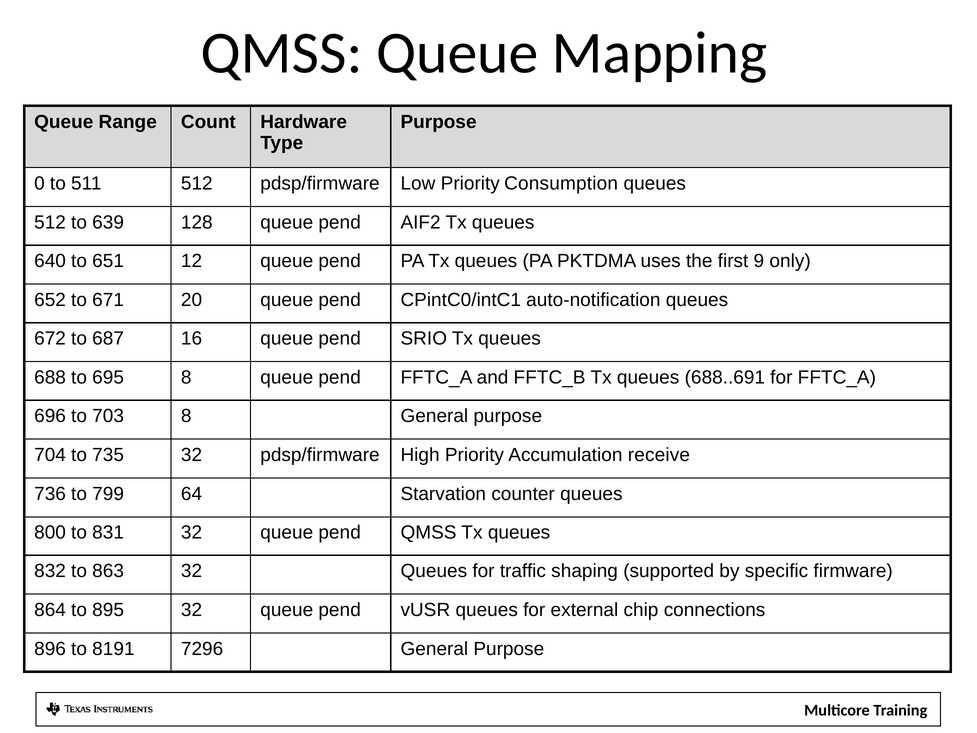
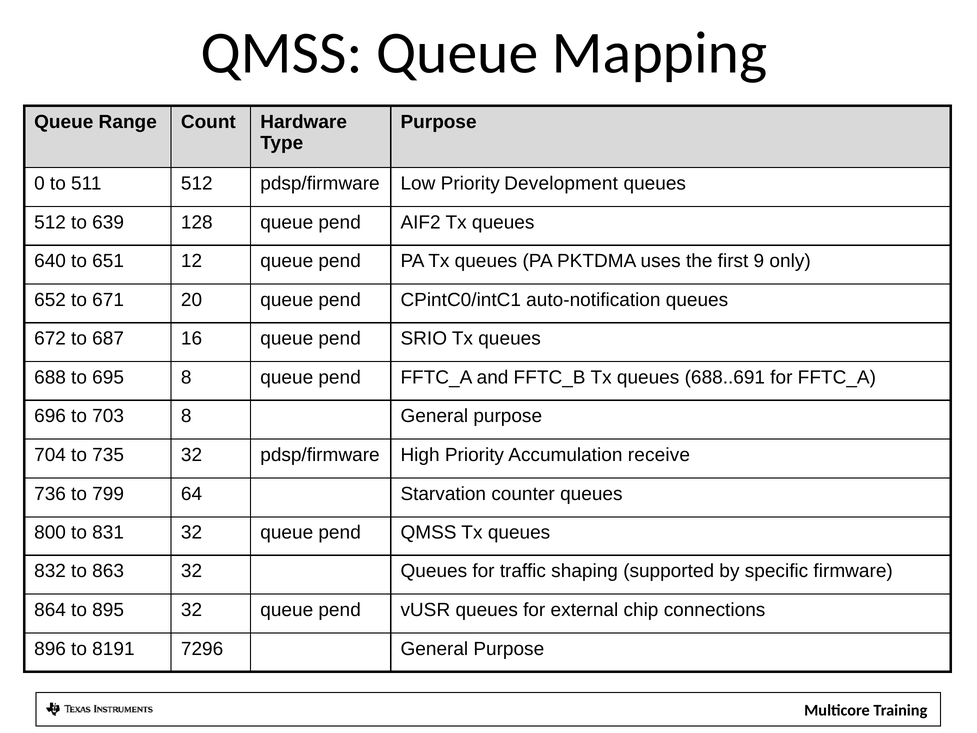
Consumption: Consumption -> Development (561, 183)
